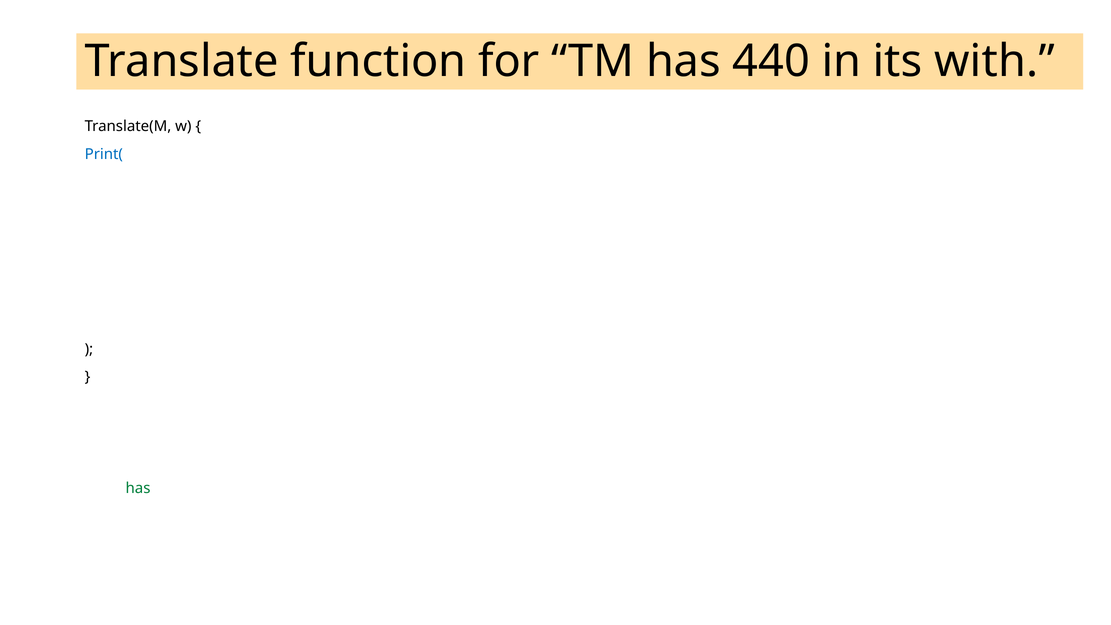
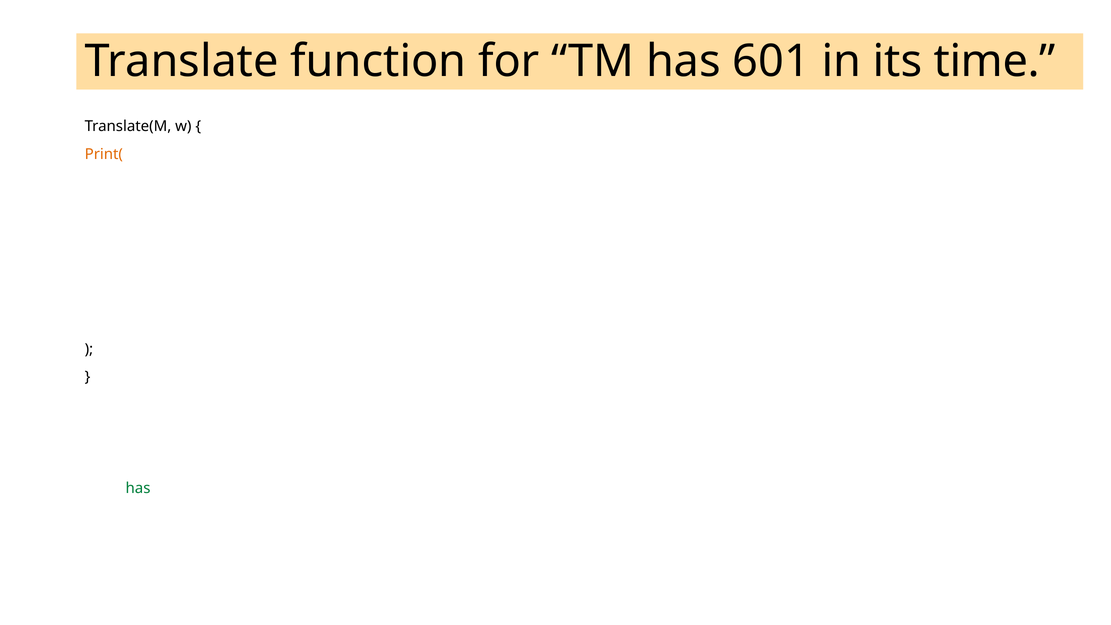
440: 440 -> 601 (771, 62)
with: with -> time (995, 62)
Print( colour: blue -> orange (104, 154)
